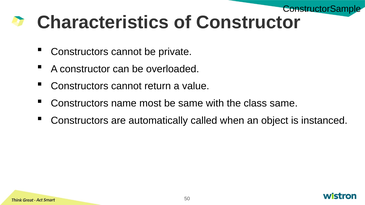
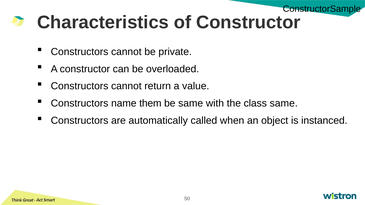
most: most -> them (150, 104)
